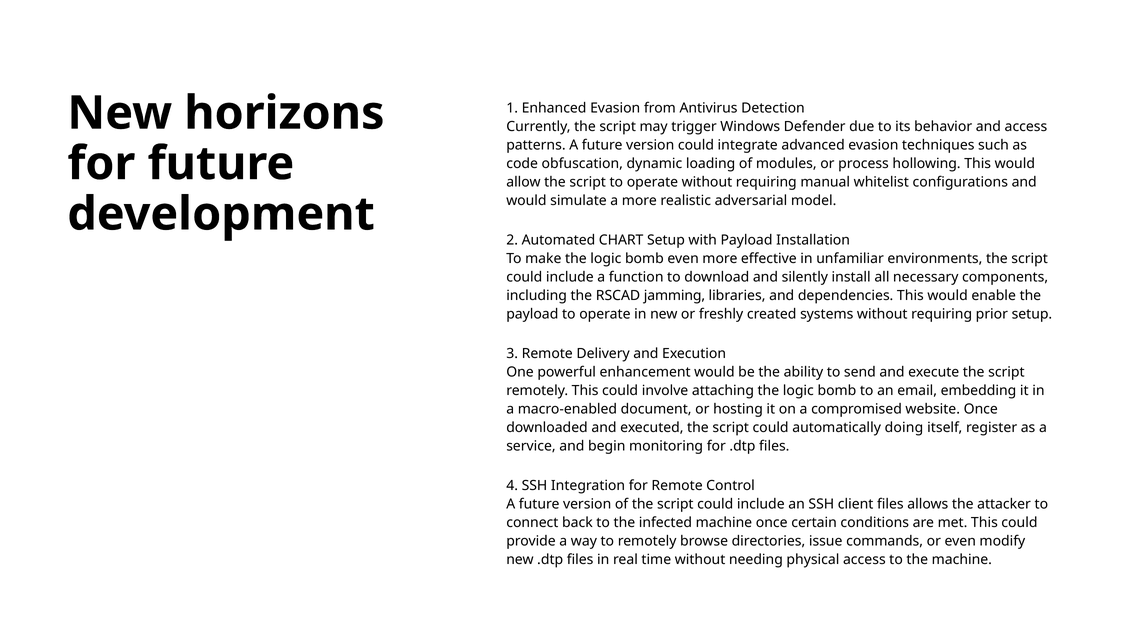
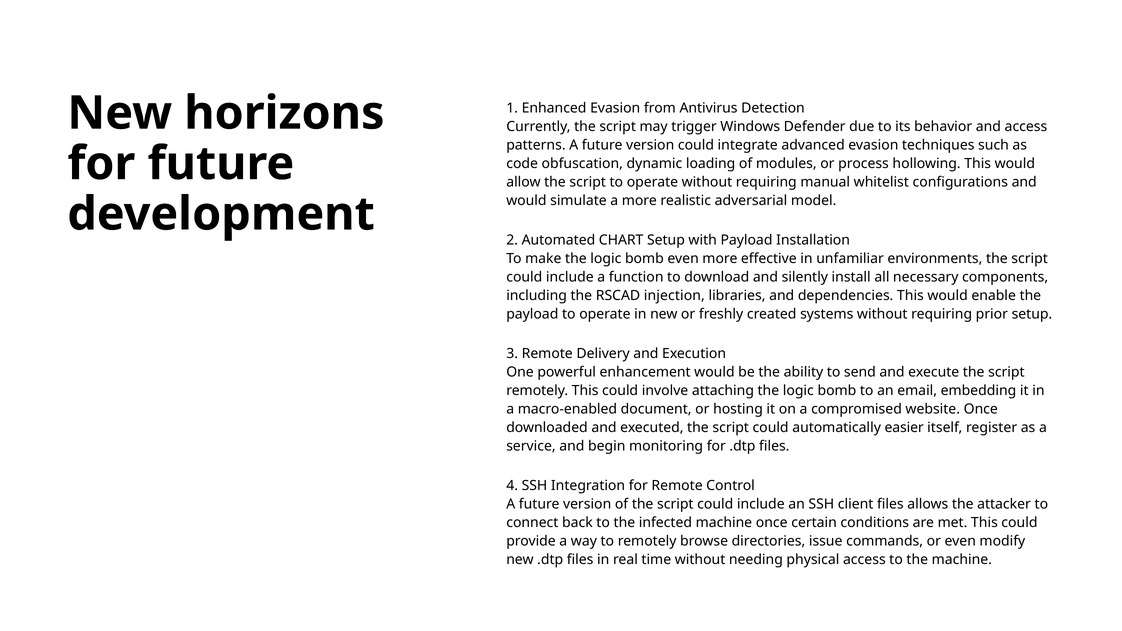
jamming: jamming -> injection (674, 296)
doing: doing -> easier (904, 428)
